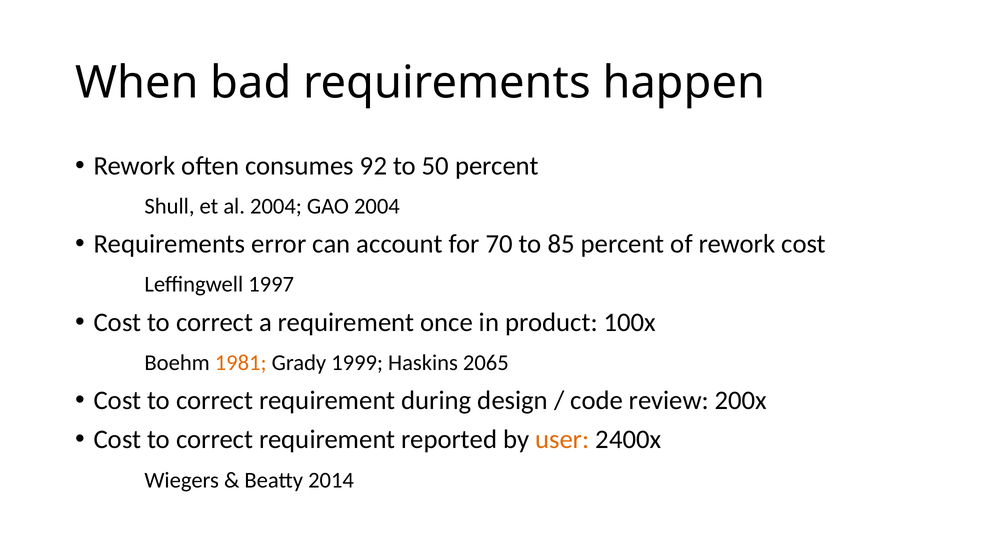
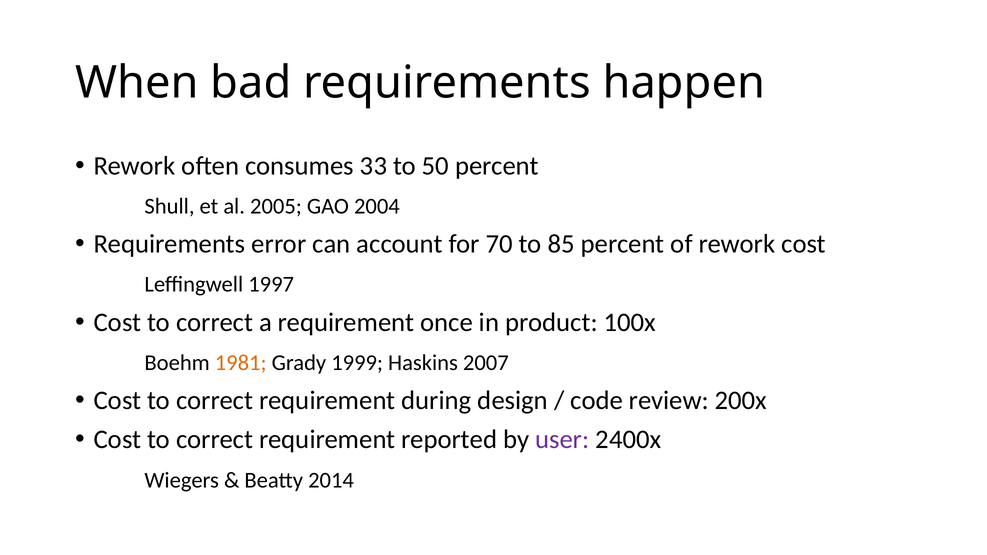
92: 92 -> 33 (374, 166)
al 2004: 2004 -> 2005 (276, 206)
2065: 2065 -> 2007 (486, 363)
user colour: orange -> purple (562, 440)
